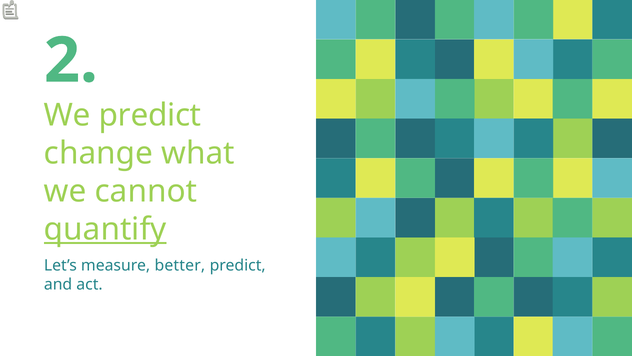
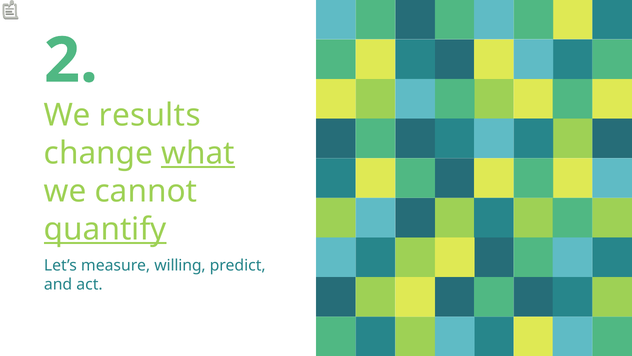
We predict: predict -> results (150, 115)
what underline: none -> present (198, 153)
better: better -> willing (180, 265)
